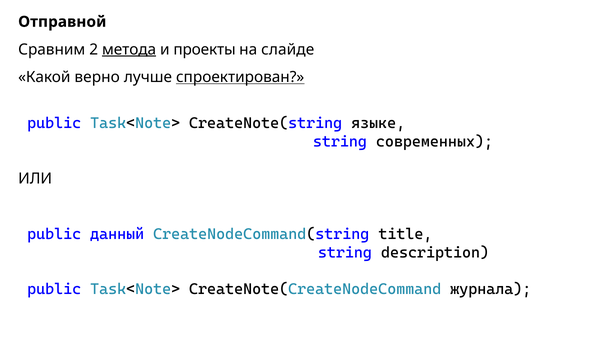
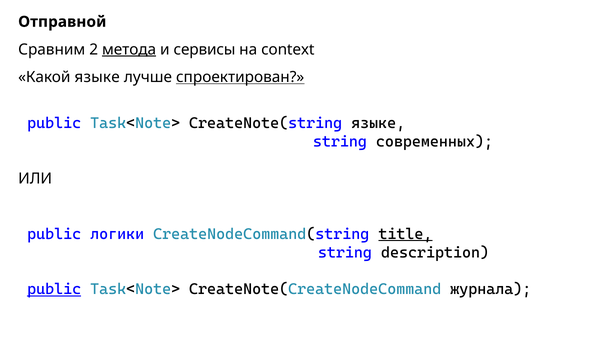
проекты: проекты -> сервисы (205, 49)
слайде: слайде -> context (288, 49)
Какой верно: верно -> языке (97, 77)
данный: данный -> логики (117, 234)
title underline: none -> present (405, 234)
public underline: none -> present (54, 289)
